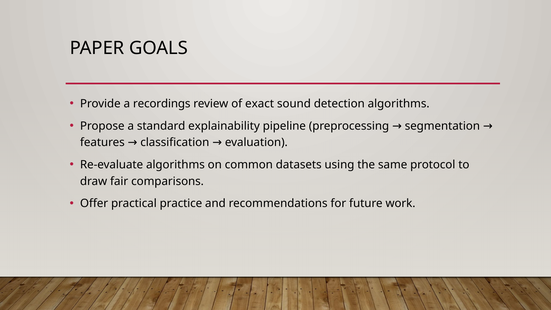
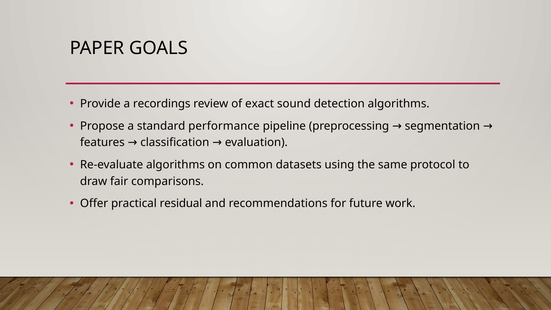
explainability: explainability -> performance (224, 126)
practice: practice -> residual (181, 203)
